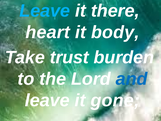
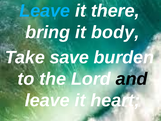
heart: heart -> bring (48, 32)
trust: trust -> save (69, 57)
and colour: blue -> black (132, 79)
gone: gone -> heart (115, 100)
